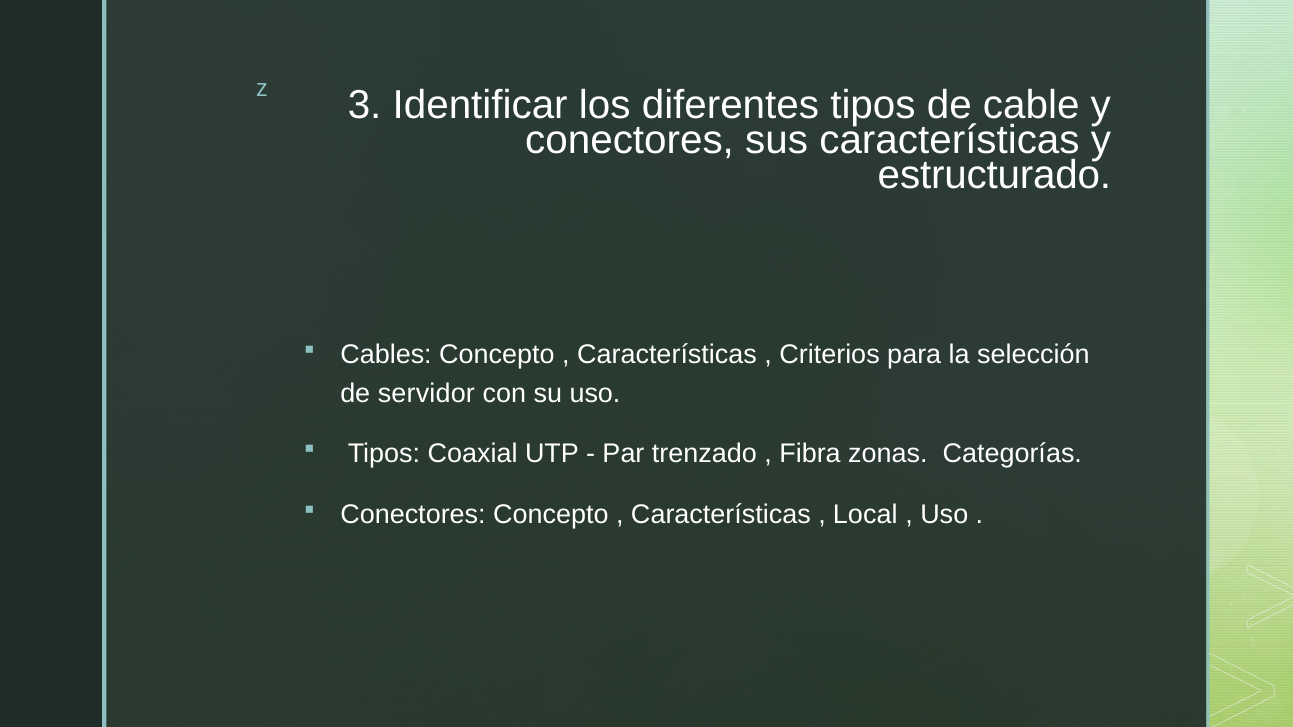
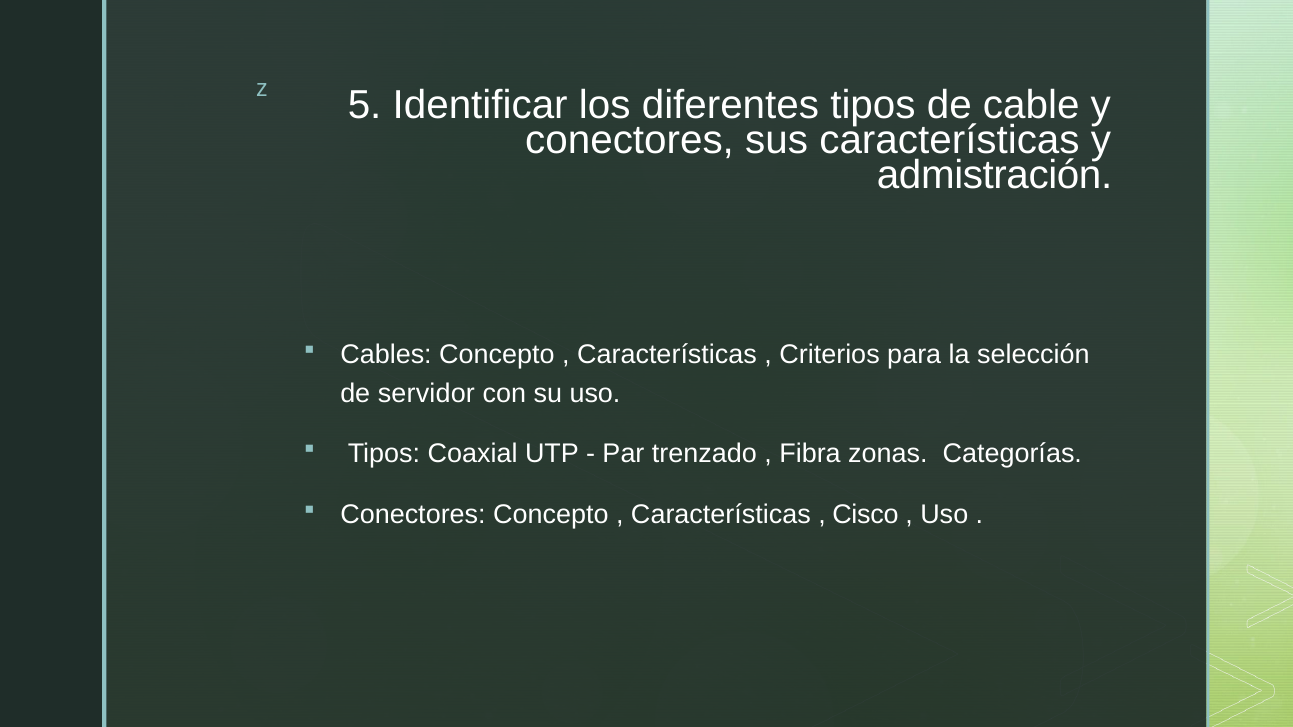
3: 3 -> 5 (365, 105)
estructurado: estructurado -> admistración (995, 175)
Local: Local -> Cisco (865, 514)
